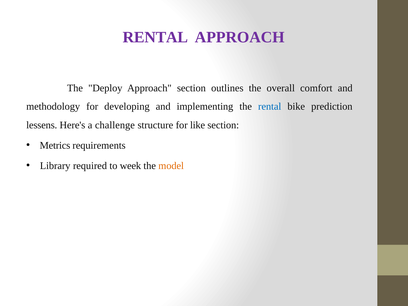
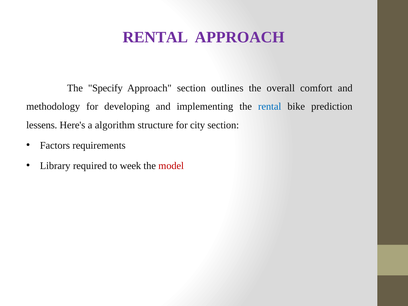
Deploy: Deploy -> Specify (105, 88)
challenge: challenge -> algorithm (115, 125)
like: like -> city (198, 125)
Metrics: Metrics -> Factors (55, 145)
model colour: orange -> red (171, 166)
